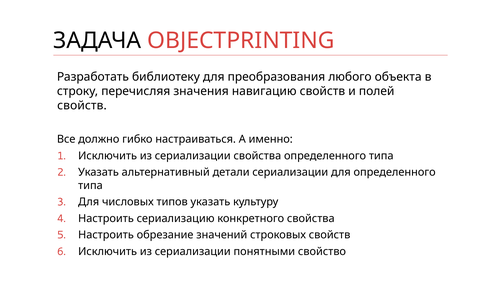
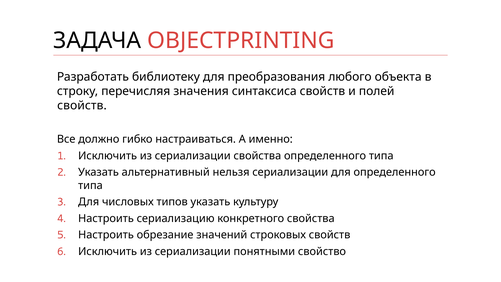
навигацию: навигацию -> синтаксиса (264, 91)
детали: детали -> нельзя (231, 172)
